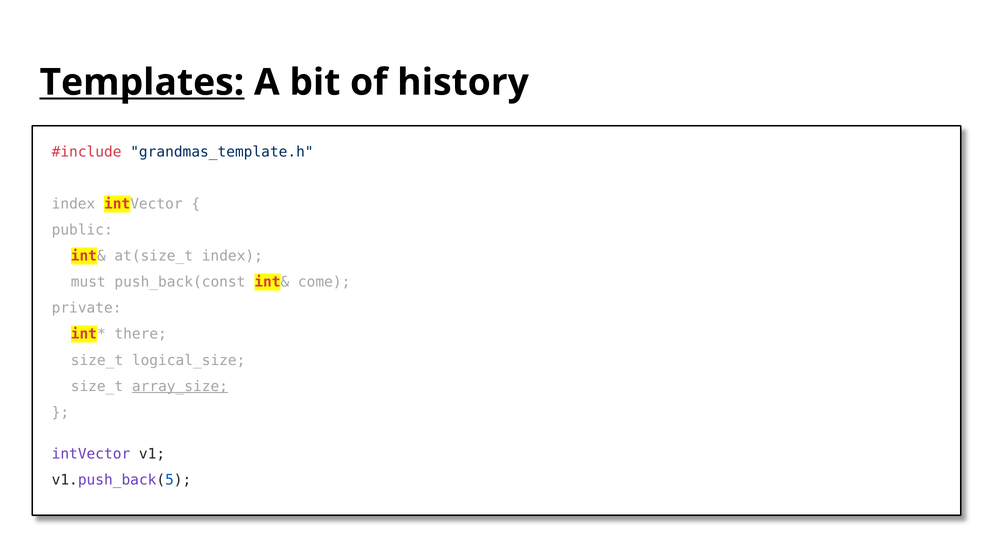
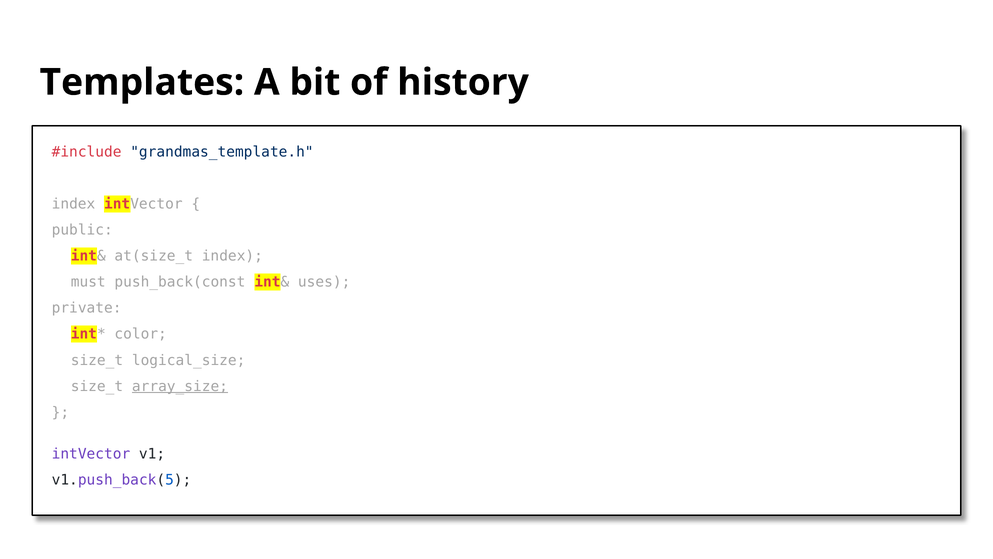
Templates underline: present -> none (142, 82)
come: come -> uses (324, 282)
there: there -> color (141, 334)
